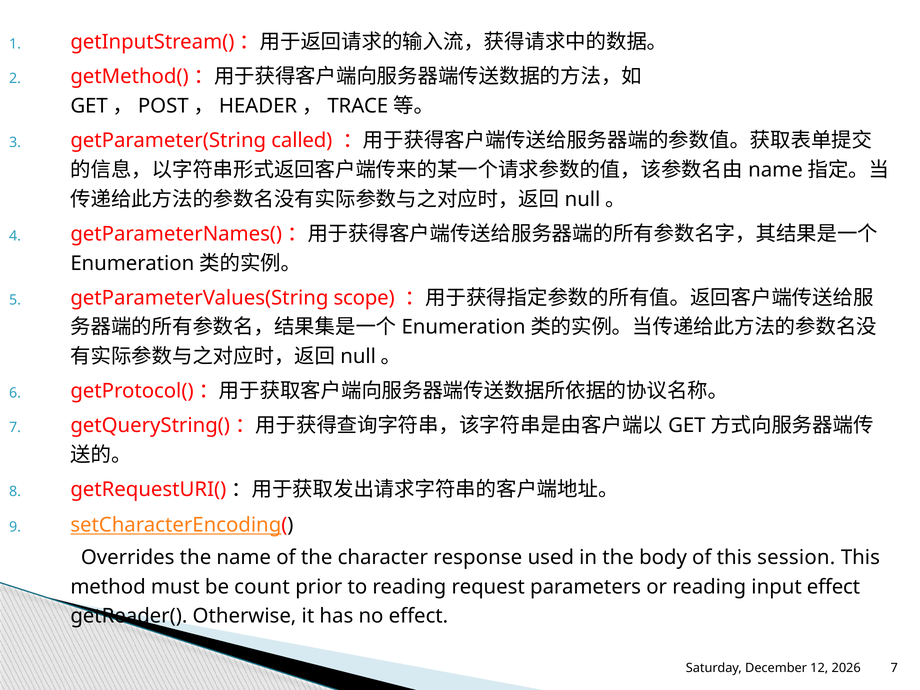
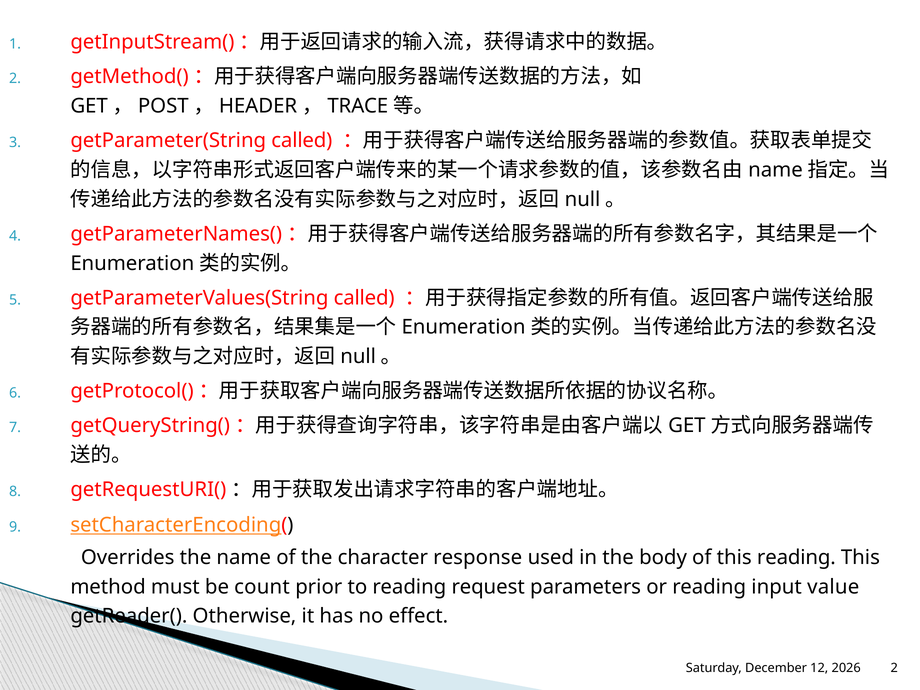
getParameterValues(String scope: scope -> called (364, 298)
this session: session -> reading (796, 557)
input effect: effect -> value (833, 587)
7: 7 -> 2 (894, 668)
